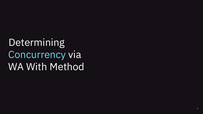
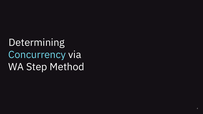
With: With -> Step (37, 67)
